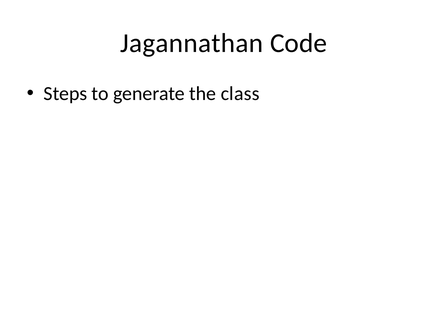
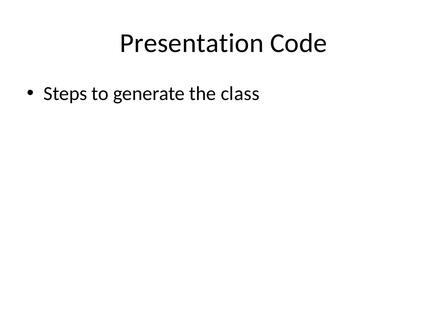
Jagannathan: Jagannathan -> Presentation (192, 43)
